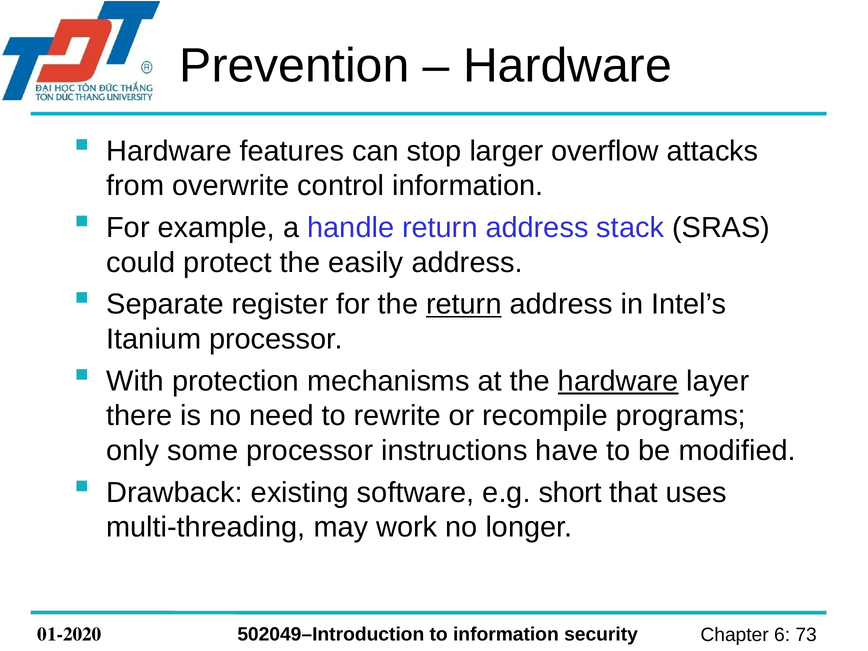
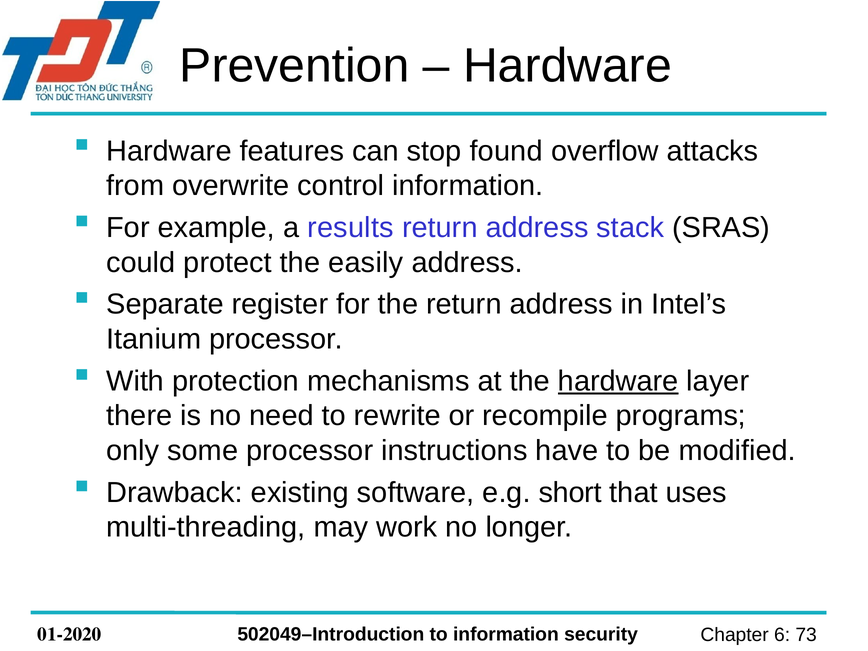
larger: larger -> found (506, 151)
handle: handle -> results (351, 228)
return underline: present -> none (464, 304)
